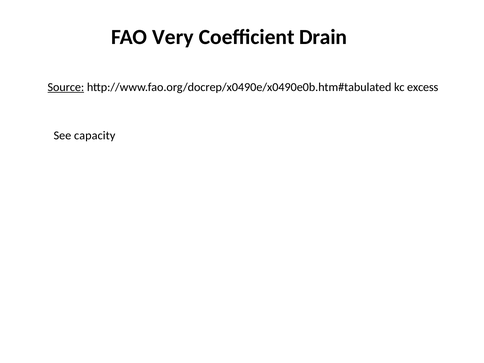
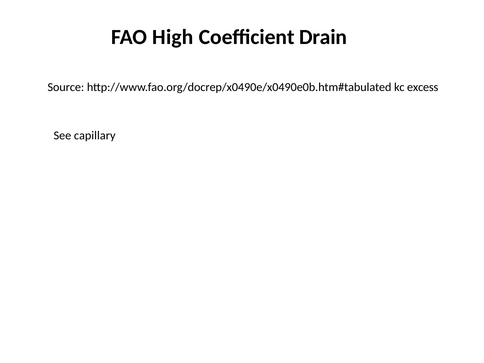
Very: Very -> High (173, 37)
Source underline: present -> none (66, 87)
capacity: capacity -> capillary (95, 136)
